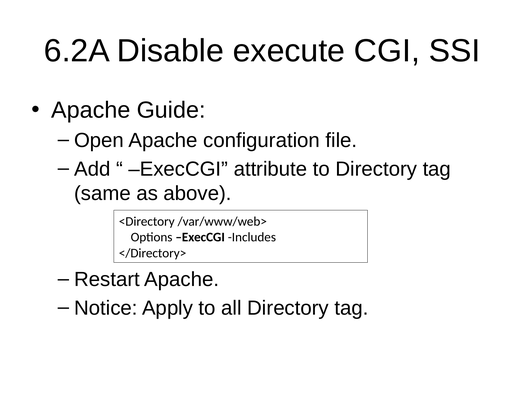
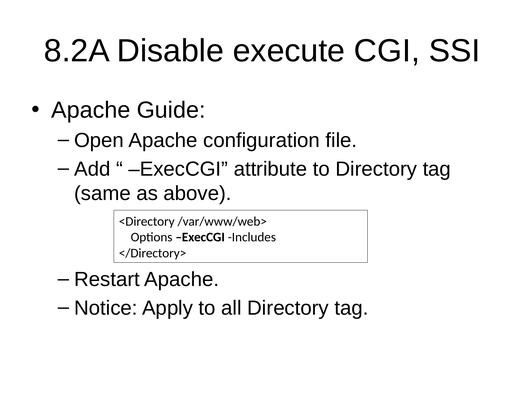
6.2A: 6.2A -> 8.2A (77, 51)
